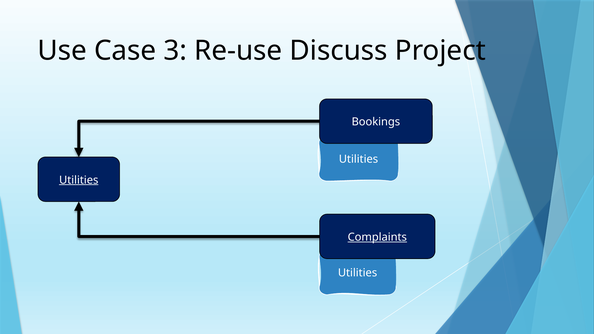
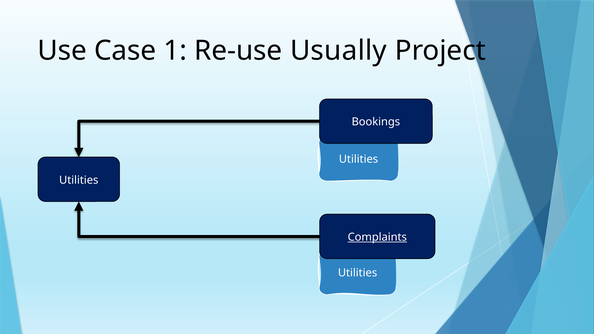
3: 3 -> 1 (175, 51)
Discuss: Discuss -> Usually (338, 51)
Utilities underline: present -> none (79, 180)
